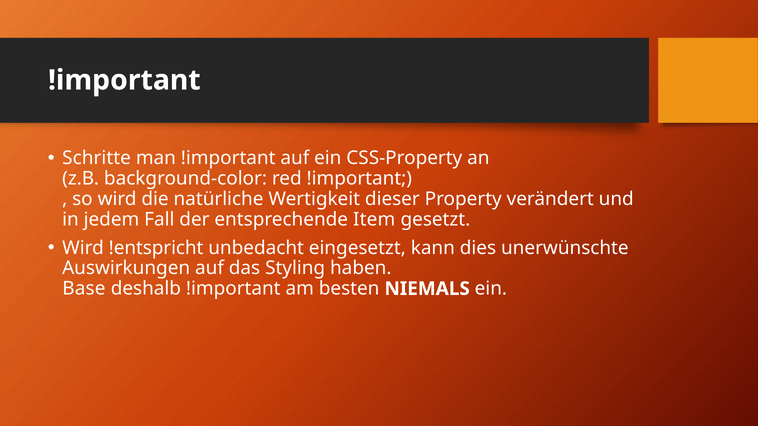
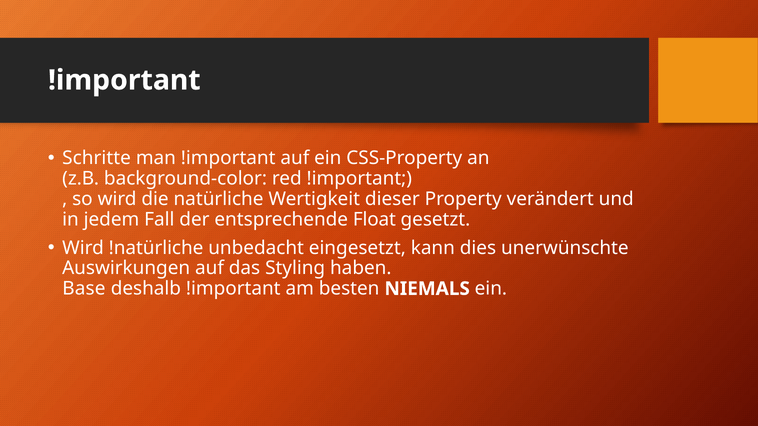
Item: Item -> Float (374, 220)
!entspricht: !entspricht -> !natürliche (156, 248)
